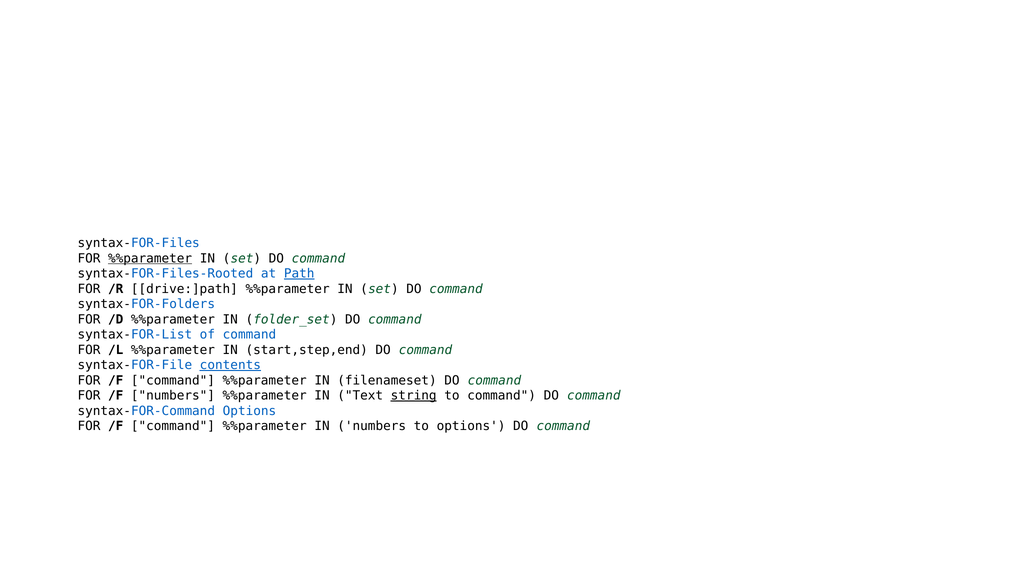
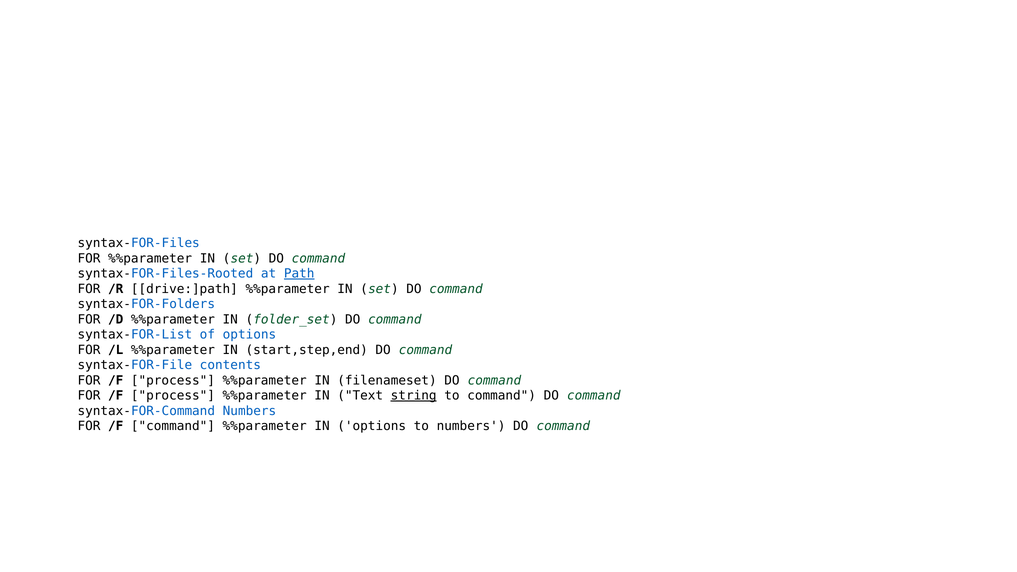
%%parameter underline: present -> none (150, 258)
of command: command -> options (249, 335)
contents underline: present -> none (230, 365)
command: command -> process (173, 380)
numbers: numbers -> process (173, 396)
syntax-FOR-Command Options: Options -> Numbers (249, 411)
IN numbers: numbers -> options (372, 426)
to options: options -> numbers (471, 426)
